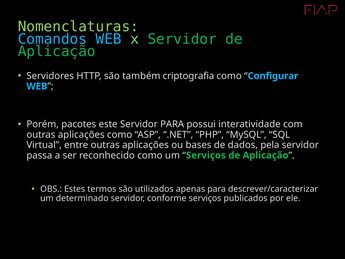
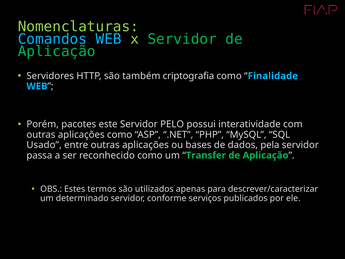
Configurar: Configurar -> Finalidade (273, 76)
Servidor PARA: PARA -> PELO (172, 124)
Virtual: Virtual -> Usado (44, 145)
Serviços: Serviços -> Transfer (206, 155)
